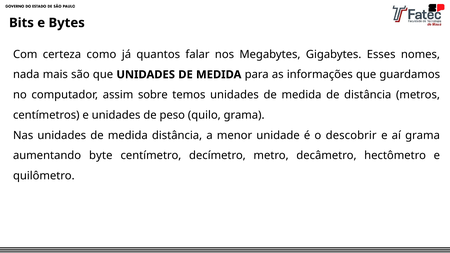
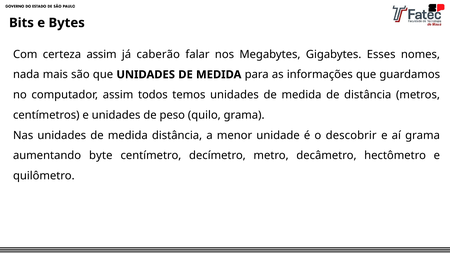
certeza como: como -> assim (102, 54)
quantos: quantos -> caberão (158, 54)
sobre: sobre -> todos (153, 95)
